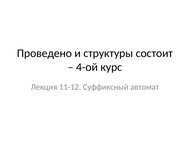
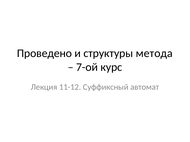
состоит: состоит -> метода (154, 53)
4-ой: 4-ой -> 7-ой (87, 67)
